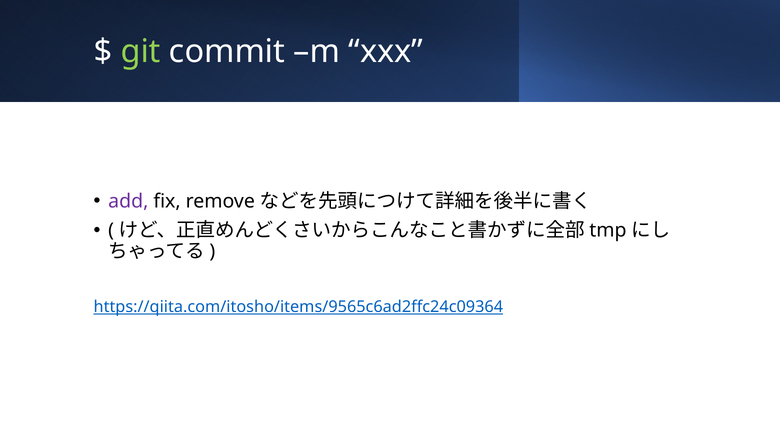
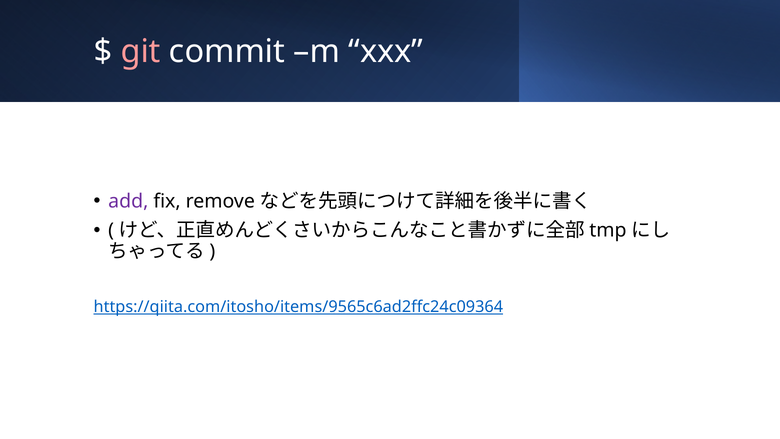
git colour: light green -> pink (141, 52)
